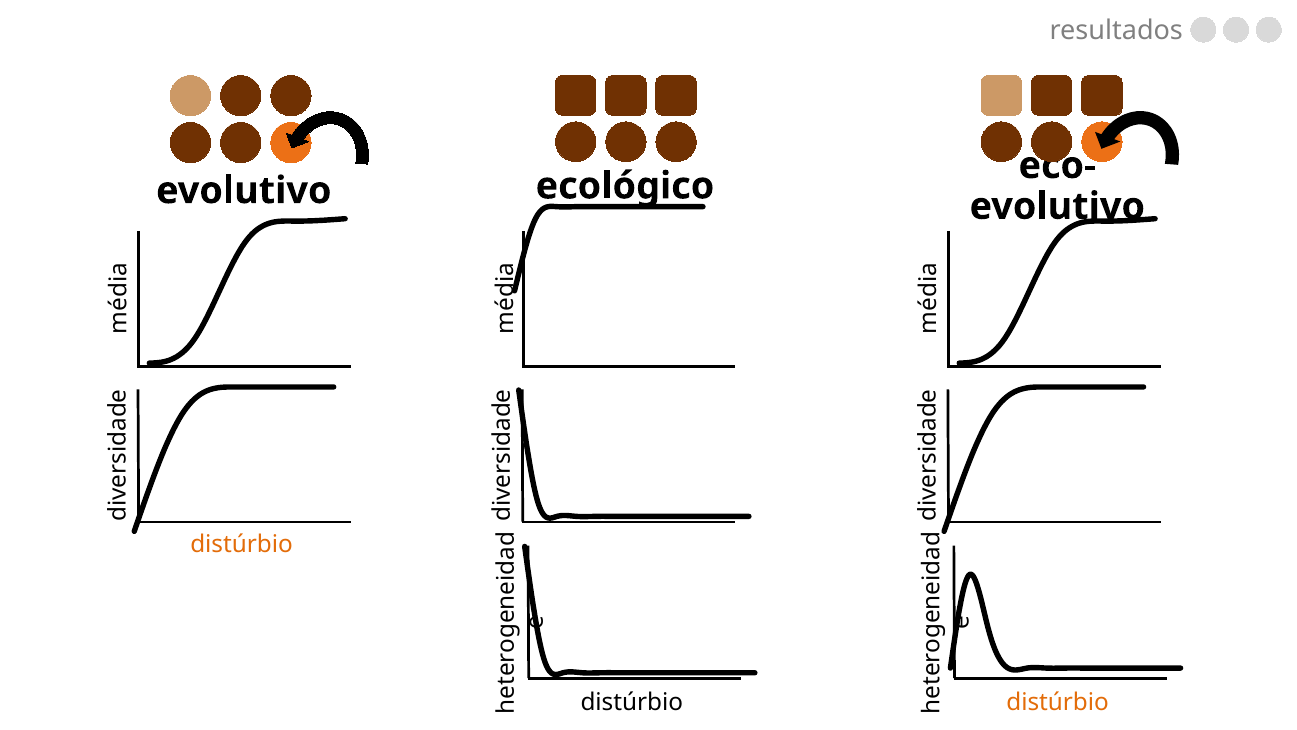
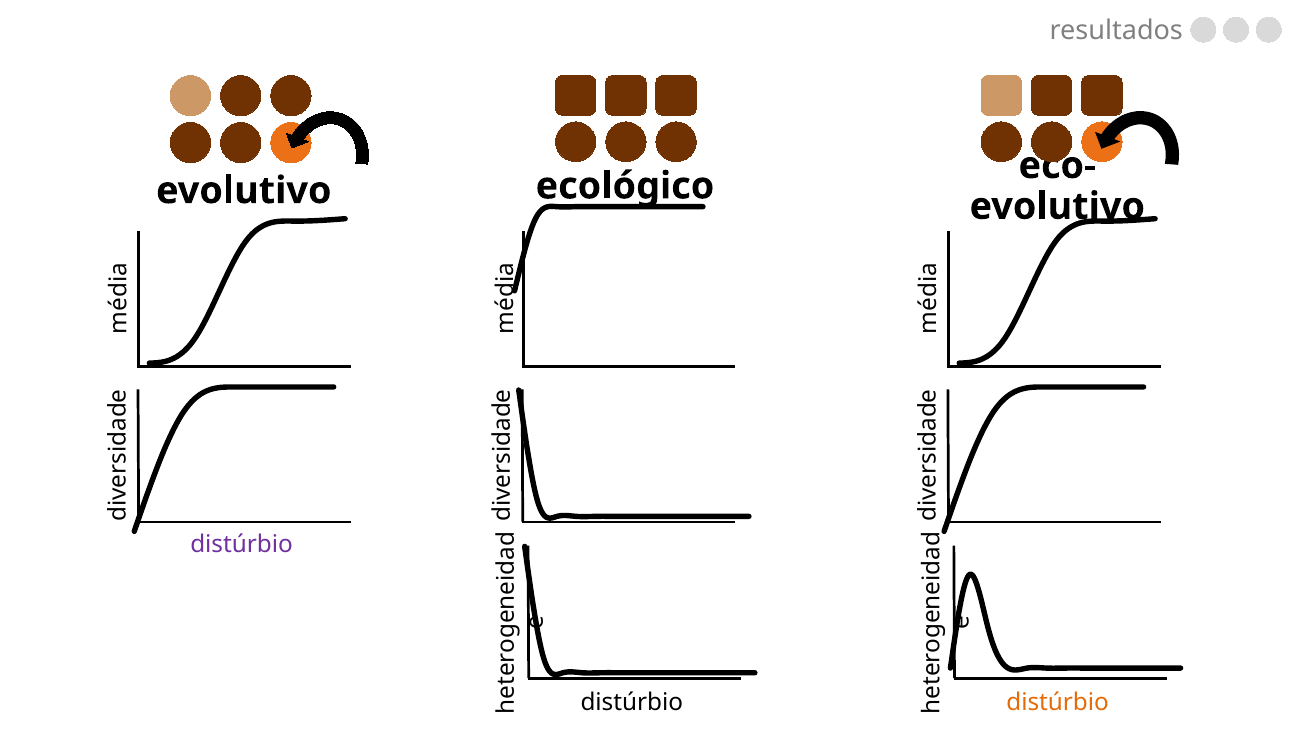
distúrbio colour: orange -> purple (242, 544)
